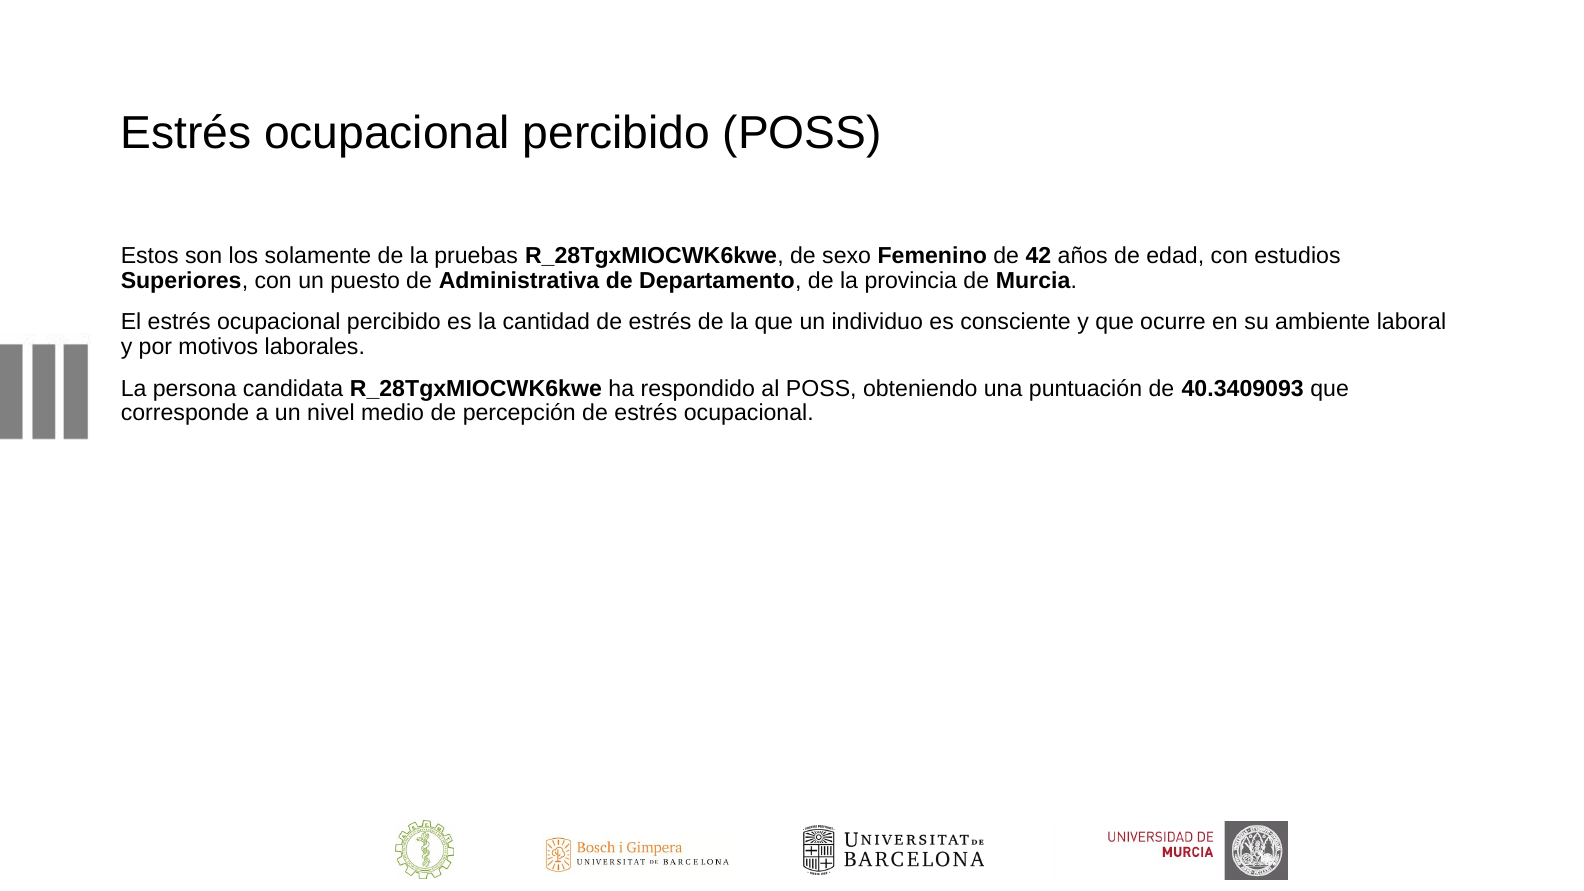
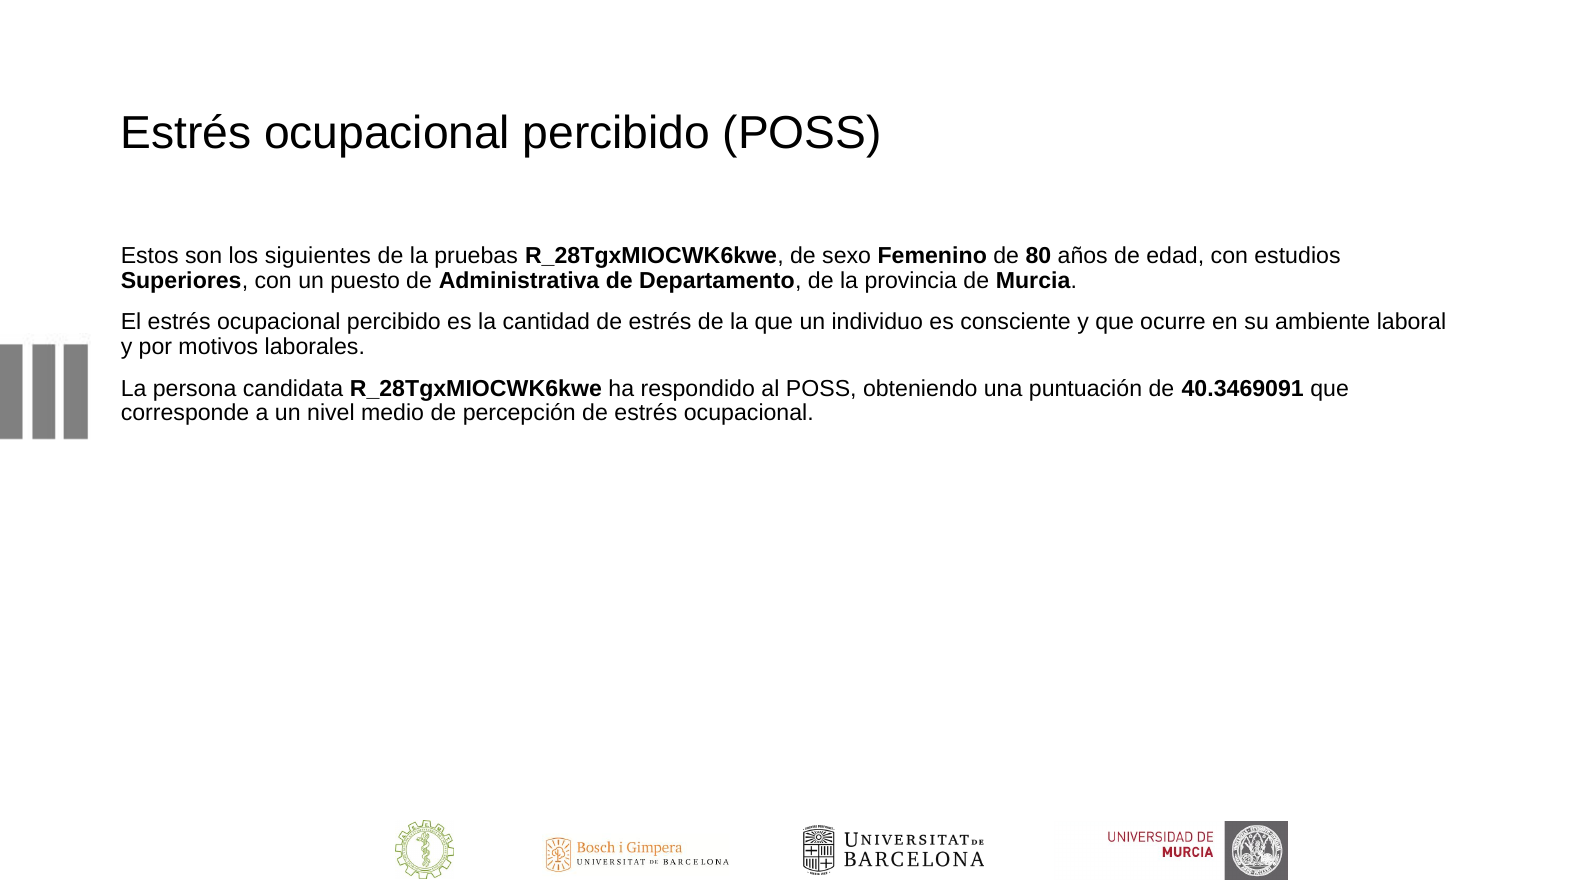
solamente: solamente -> siguientes (318, 255)
42: 42 -> 80 (1038, 255)
40.3409093: 40.3409093 -> 40.3469091 (1243, 388)
